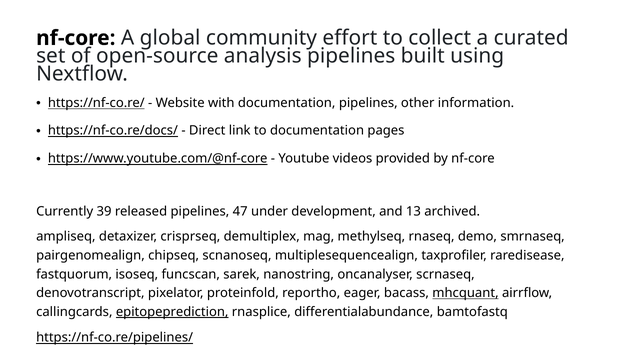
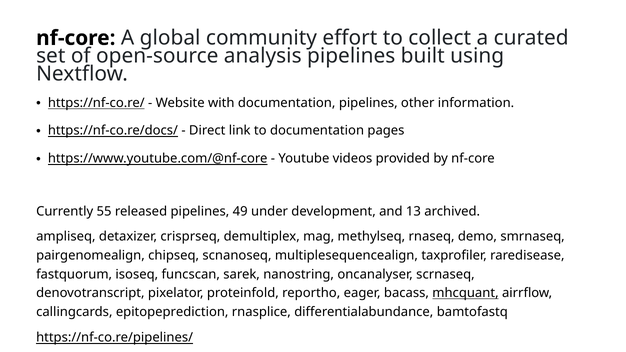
39: 39 -> 55 (104, 211)
47: 47 -> 49 (240, 211)
epitopeprediction underline: present -> none (172, 312)
